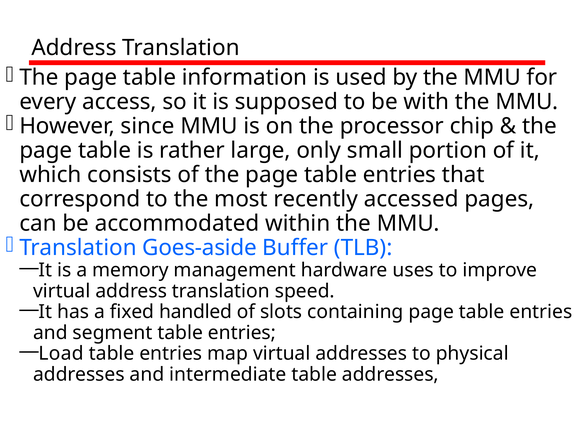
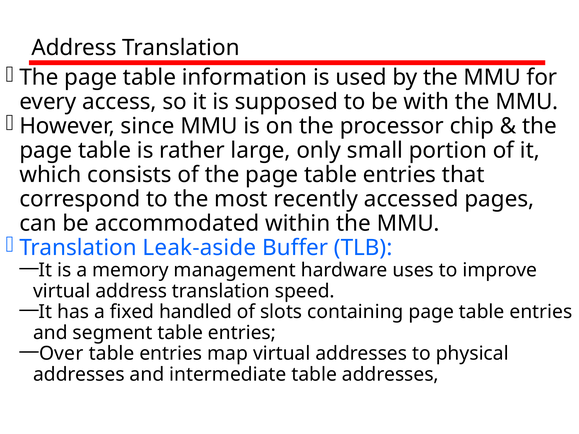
Goes-aside: Goes-aside -> Leak-aside (199, 248)
Load: Load -> Over (61, 354)
